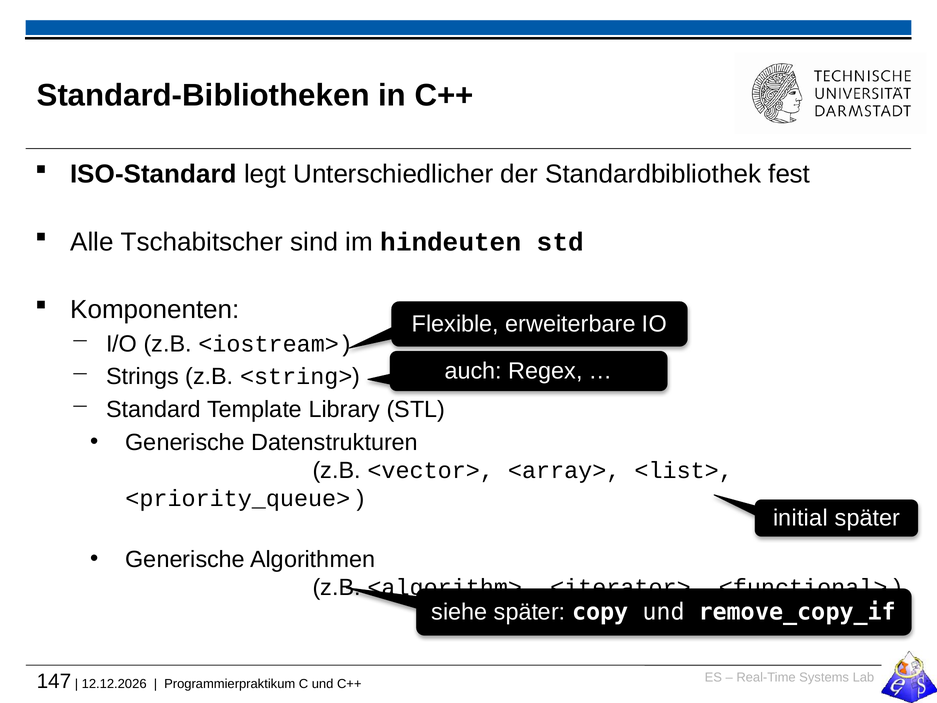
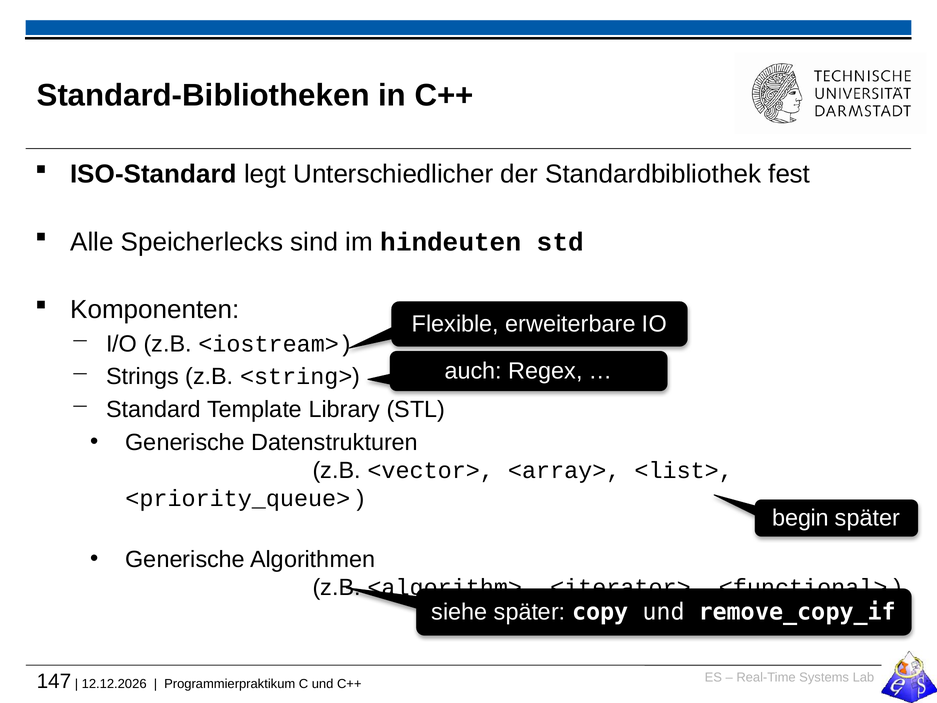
Tschabitscher: Tschabitscher -> Speicherlecks (202, 242)
initial: initial -> begin (801, 518)
